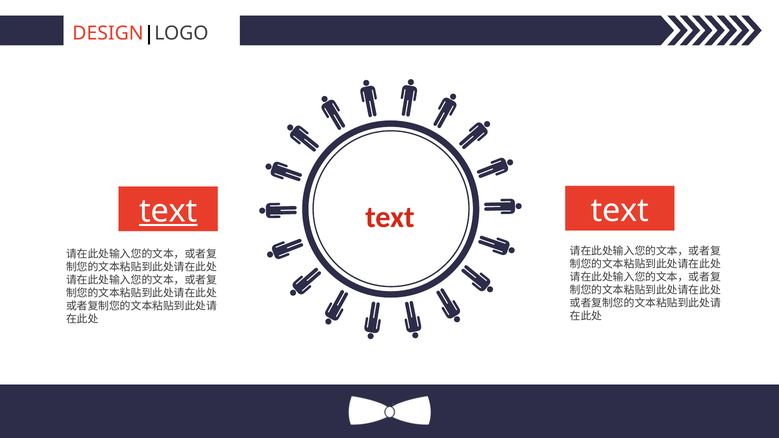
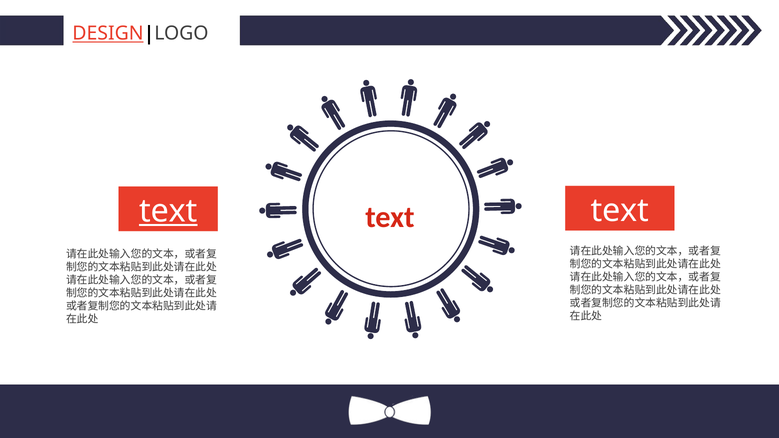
DESIGN underline: none -> present (108, 34)
